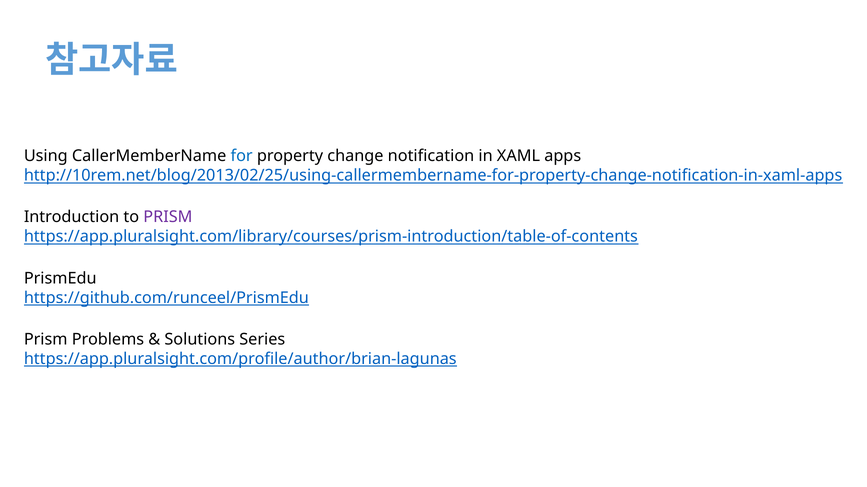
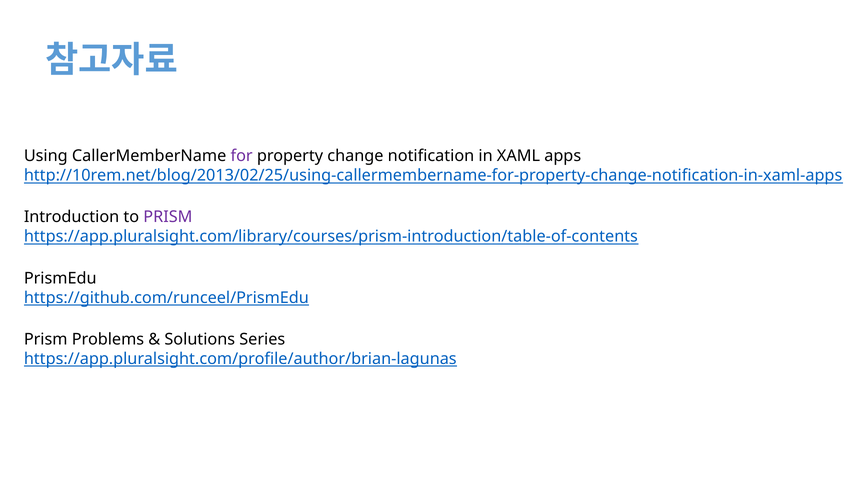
for colour: blue -> purple (242, 156)
